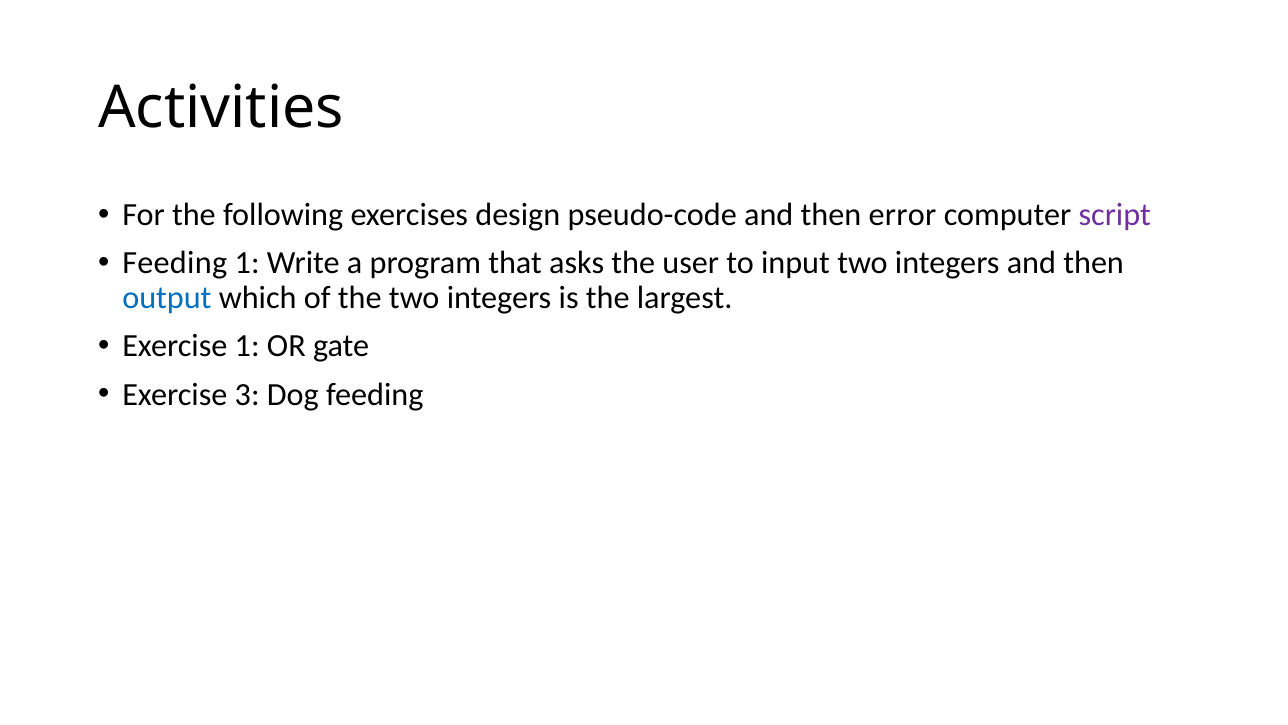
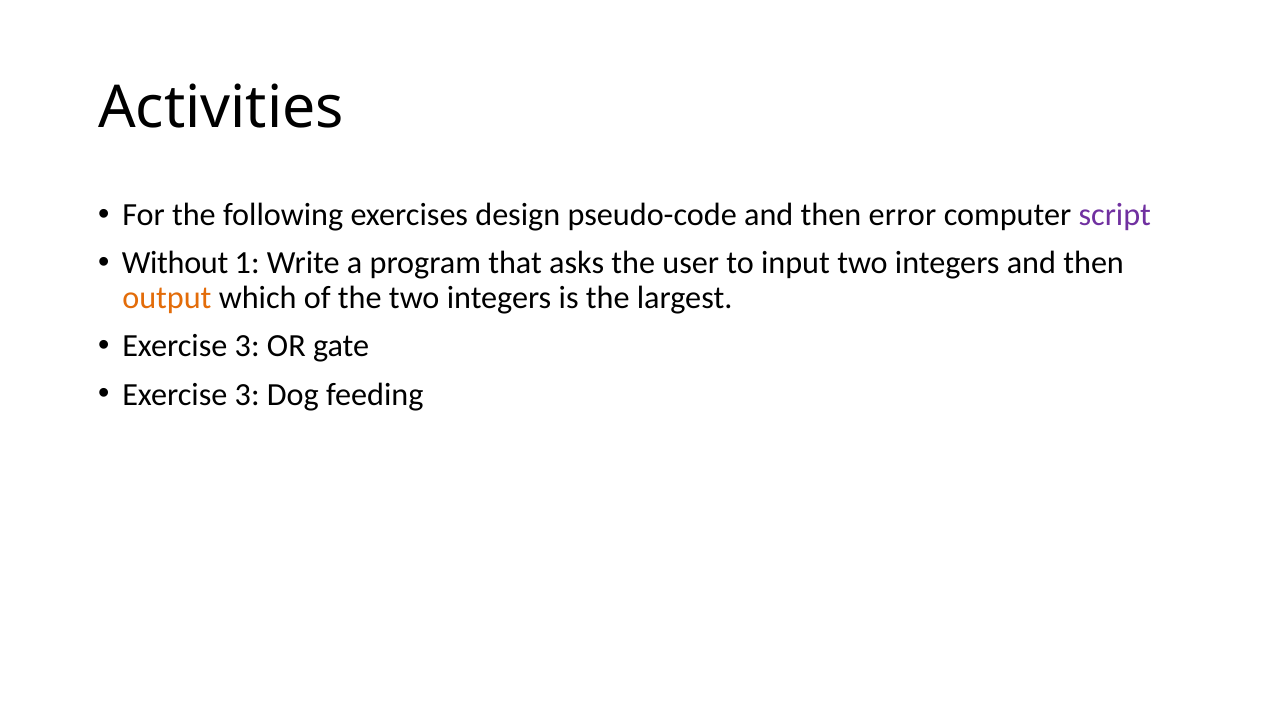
Feeding: Feeding -> Without (175, 263)
output colour: blue -> orange (167, 298)
1: 1 -> 3 (247, 346)
